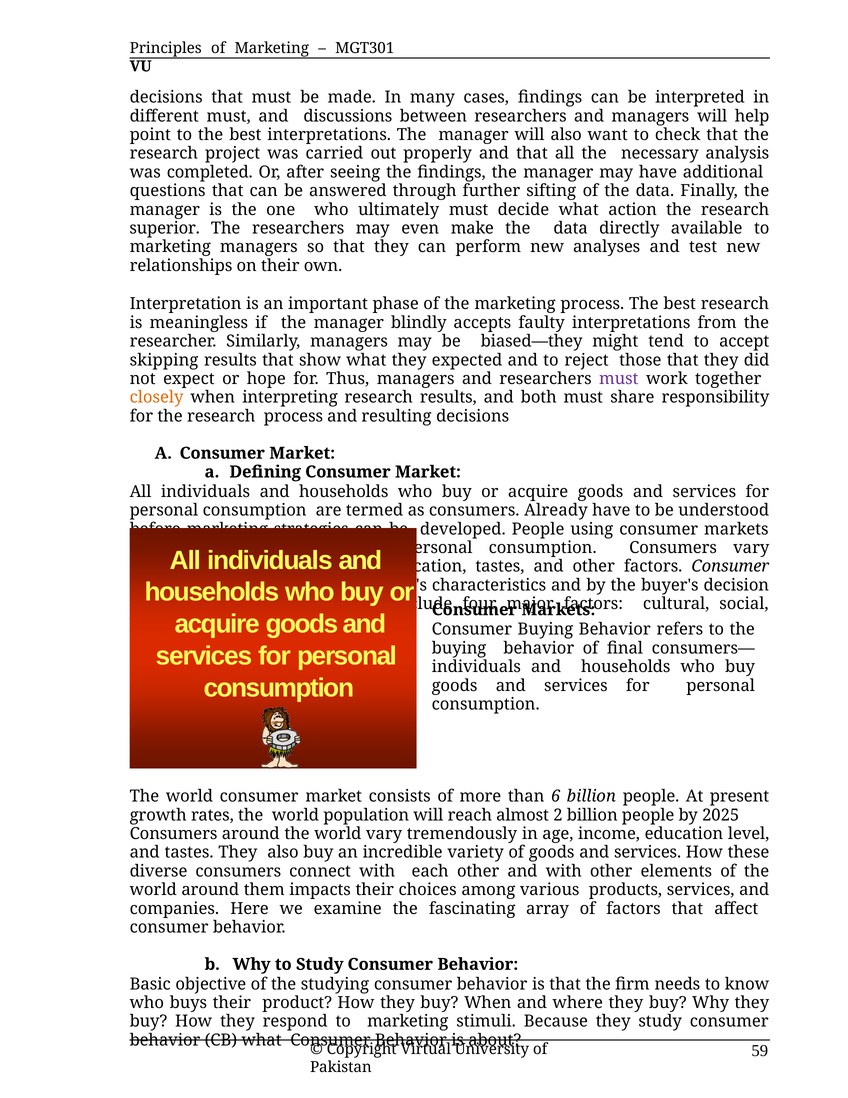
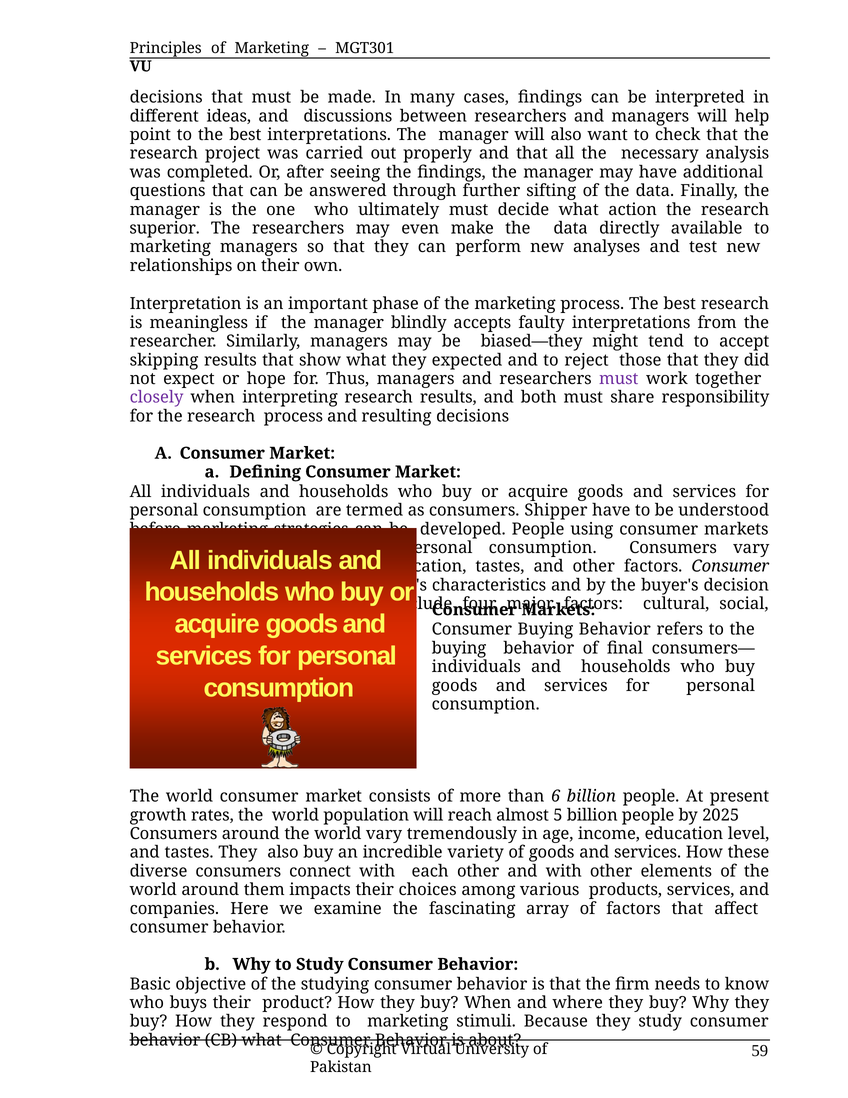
different must: must -> ideas (229, 116)
closely colour: orange -> purple (157, 397)
Already: Already -> Shipper (556, 510)
2: 2 -> 5 (558, 815)
